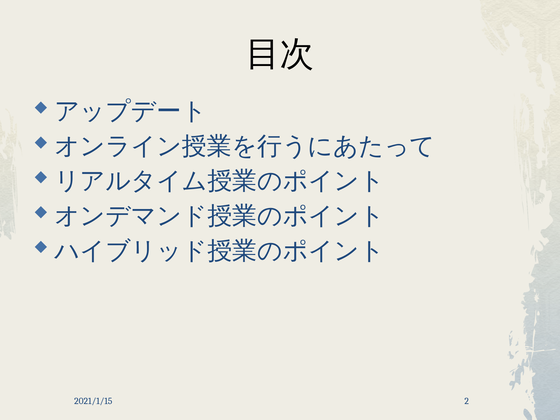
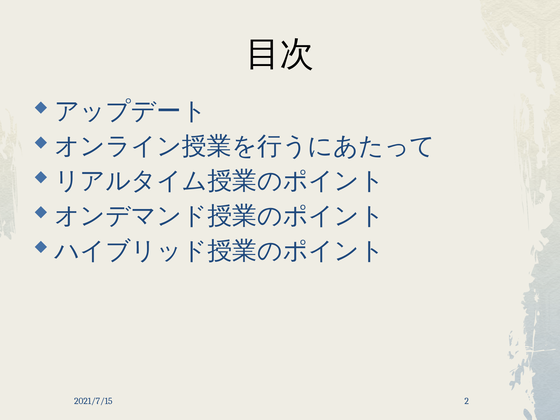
2021/1/15: 2021/1/15 -> 2021/7/15 (93, 401)
